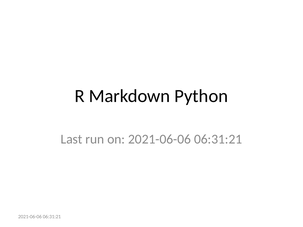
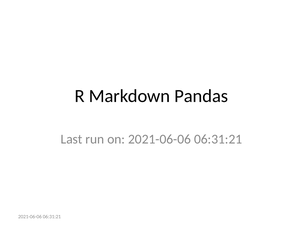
Python: Python -> Pandas (201, 96)
